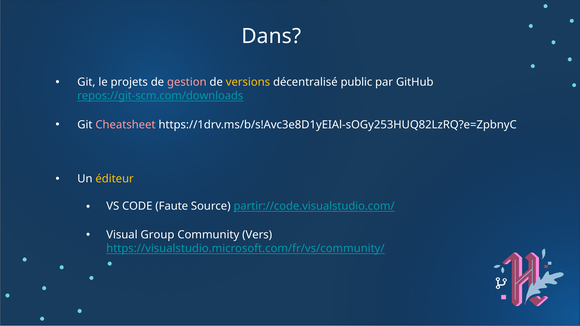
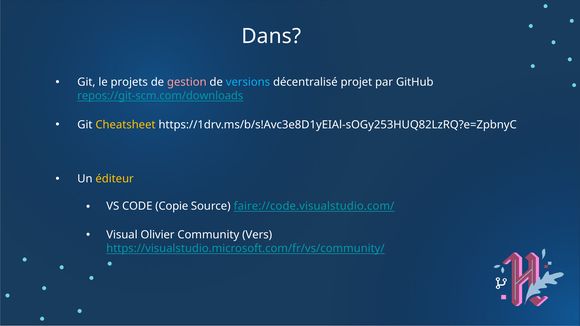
versions colour: yellow -> light blue (248, 82)
public: public -> projet (356, 82)
Cheatsheet colour: pink -> yellow (125, 125)
Faute: Faute -> Copie (172, 206)
partir://code.visualstudio.com/: partir://code.visualstudio.com/ -> faire://code.visualstudio.com/ (314, 206)
Group: Group -> Olivier (158, 235)
